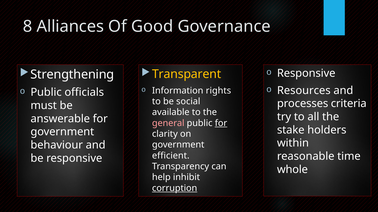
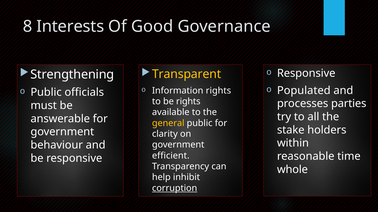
Alliances: Alliances -> Interests (70, 27)
Resources: Resources -> Populated (304, 91)
be social: social -> rights (188, 102)
criteria: criteria -> parties (349, 104)
general colour: pink -> yellow (168, 123)
for underline: present -> none (221, 123)
